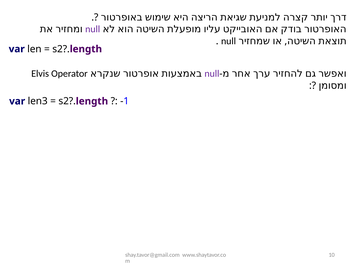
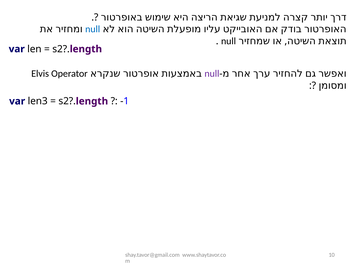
null colour: purple -> blue (93, 29)
